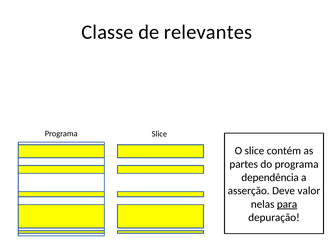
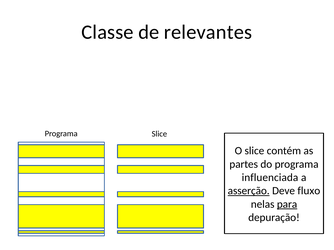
dependência: dependência -> influenciada (270, 178)
asserção underline: none -> present (249, 191)
valor: valor -> fluxo (309, 191)
